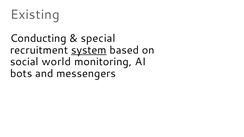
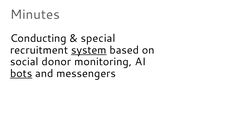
Existing: Existing -> Minutes (35, 15)
world: world -> donor (56, 62)
bots underline: none -> present (21, 74)
